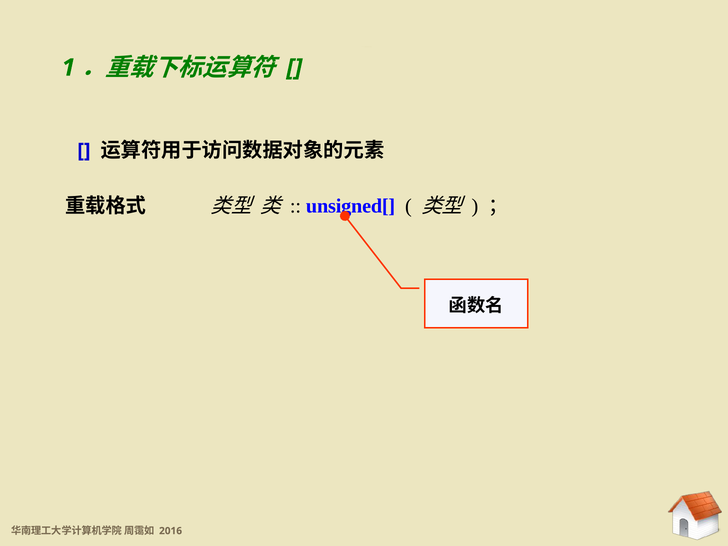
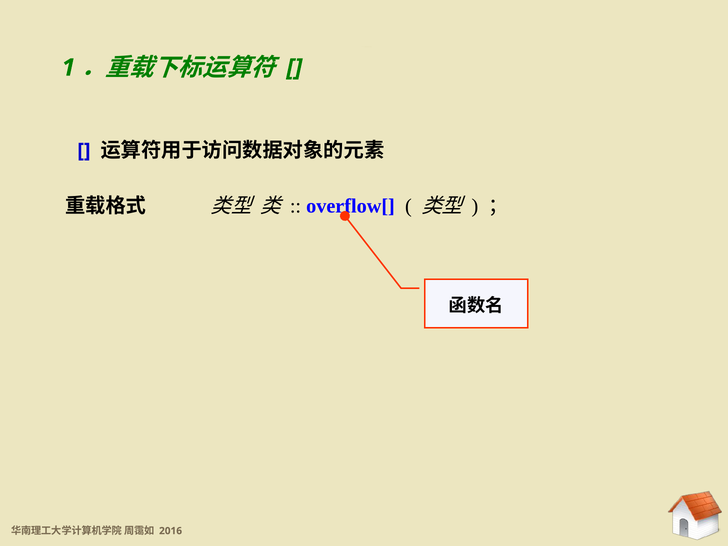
unsigned[: unsigned[ -> overflow[ (351, 206)
